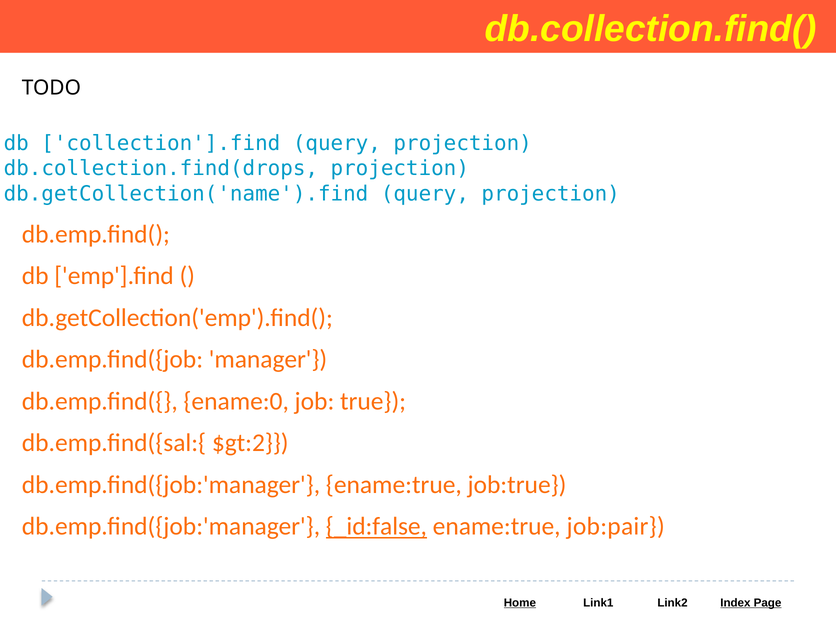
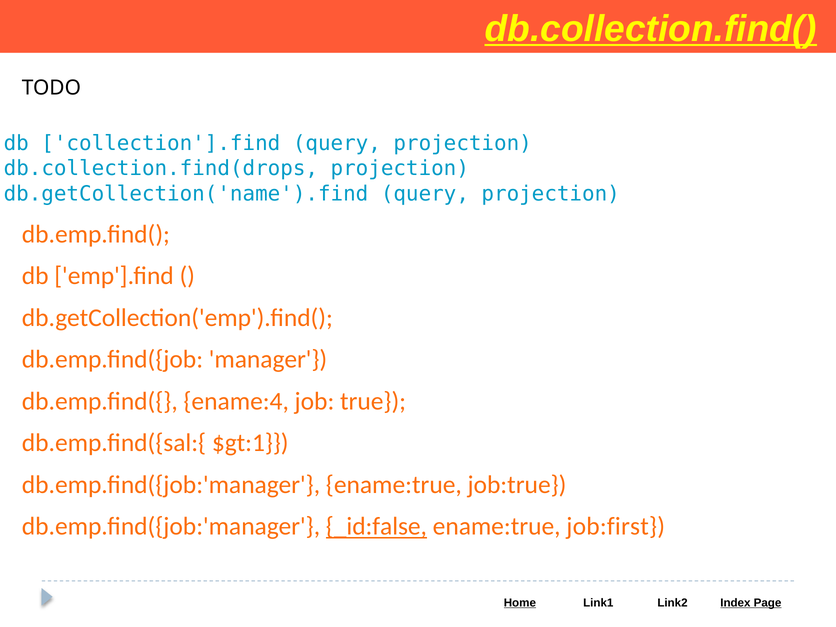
db.collection.find( underline: none -> present (651, 29)
ename:0: ename:0 -> ename:4 (236, 401)
$gt:2: $gt:2 -> $gt:1 (250, 443)
job:pair: job:pair -> job:first (616, 527)
